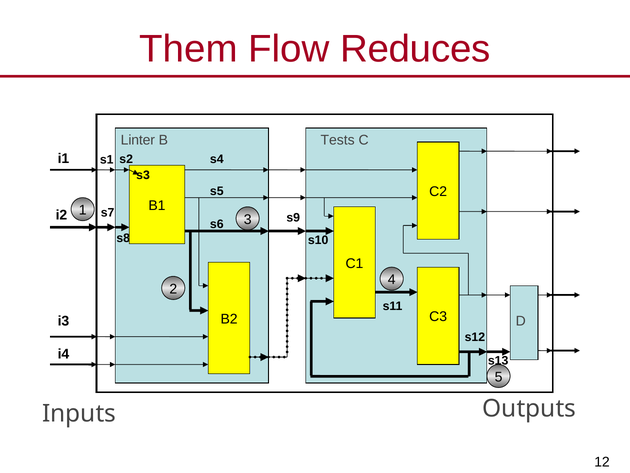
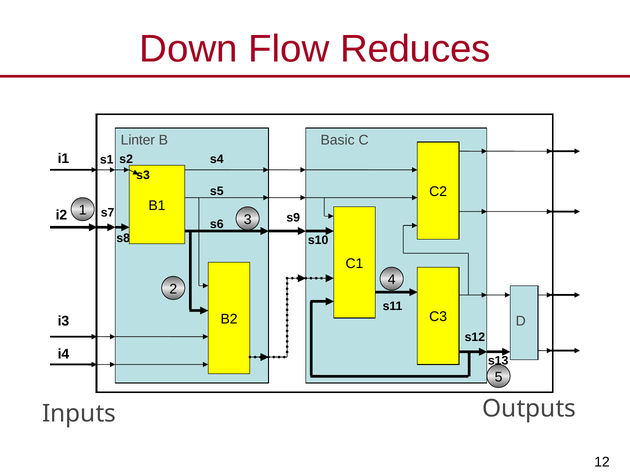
Them: Them -> Down (189, 49)
Tests: Tests -> Basic (338, 140)
